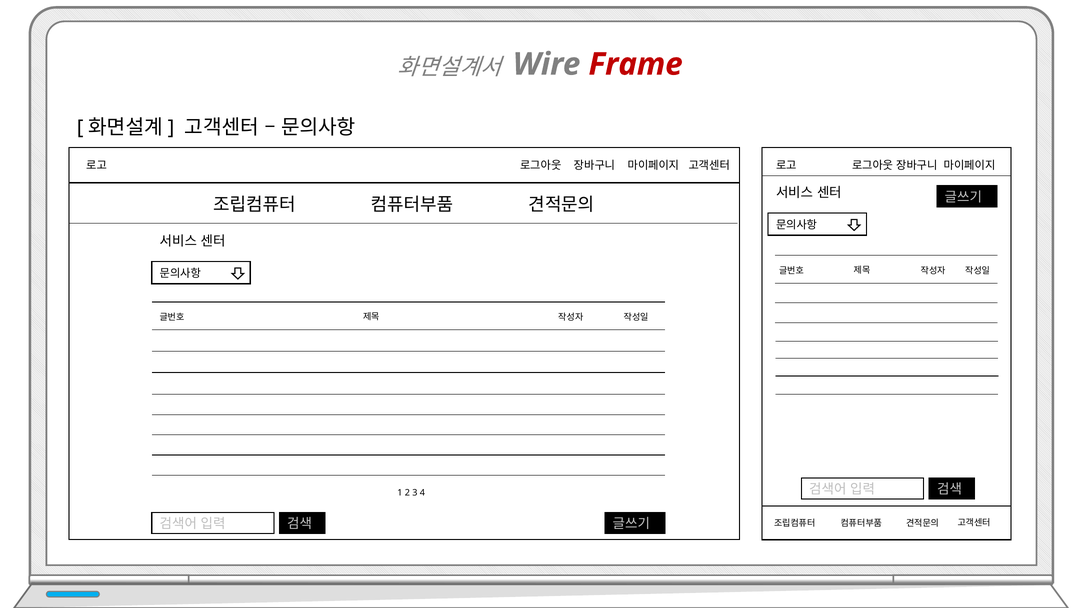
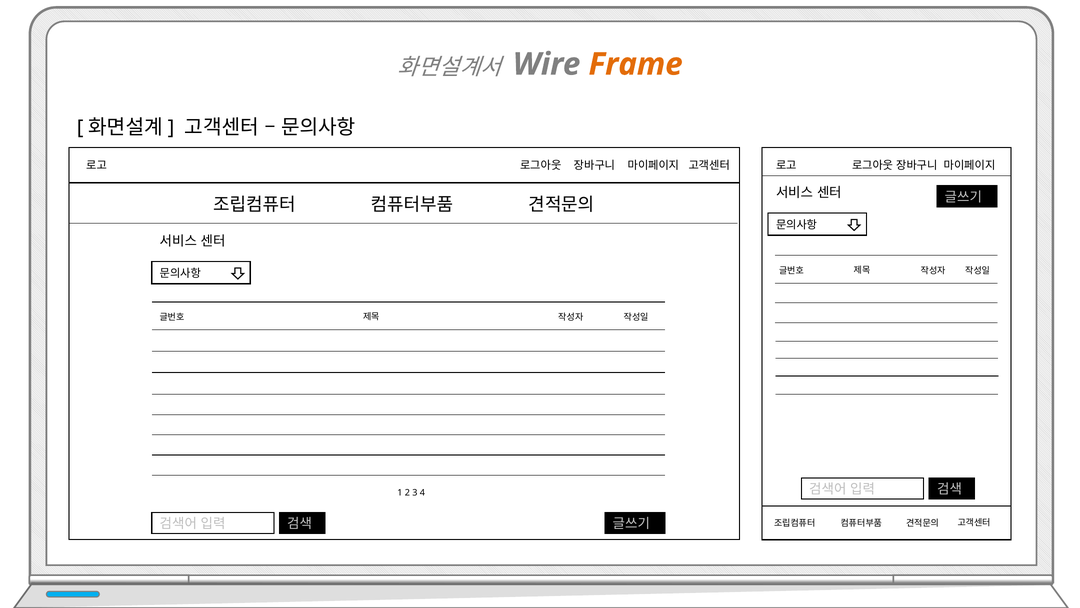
Frame colour: red -> orange (636, 64)
